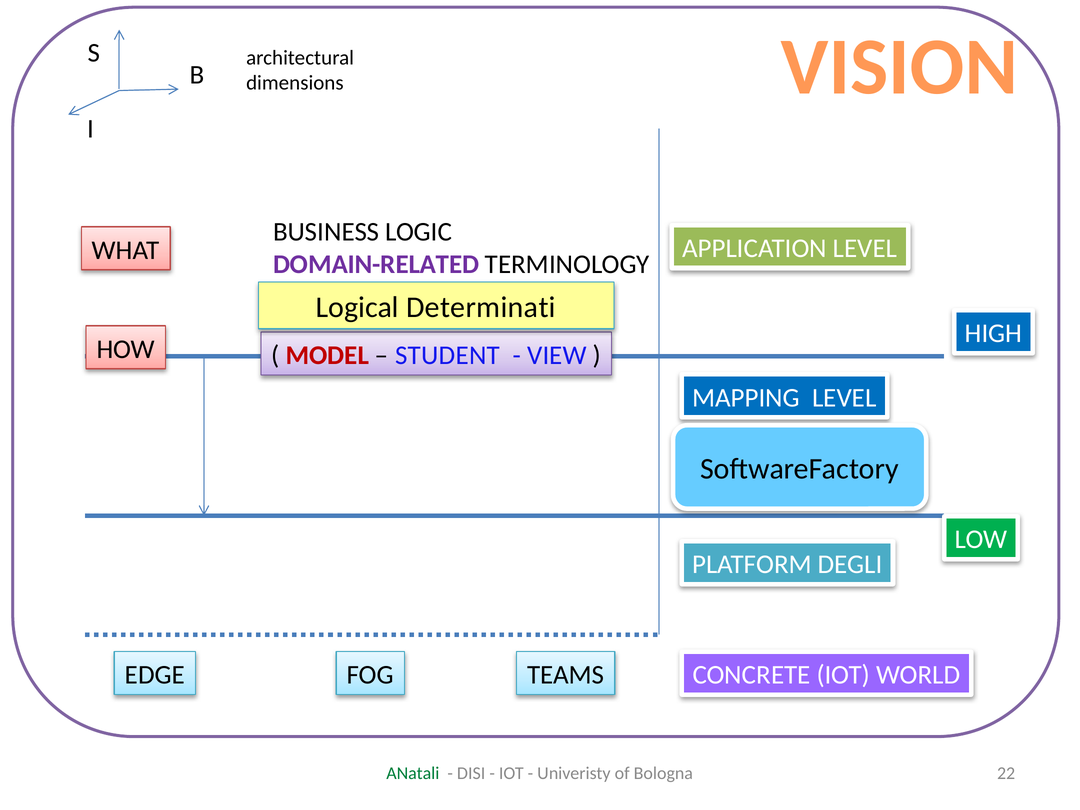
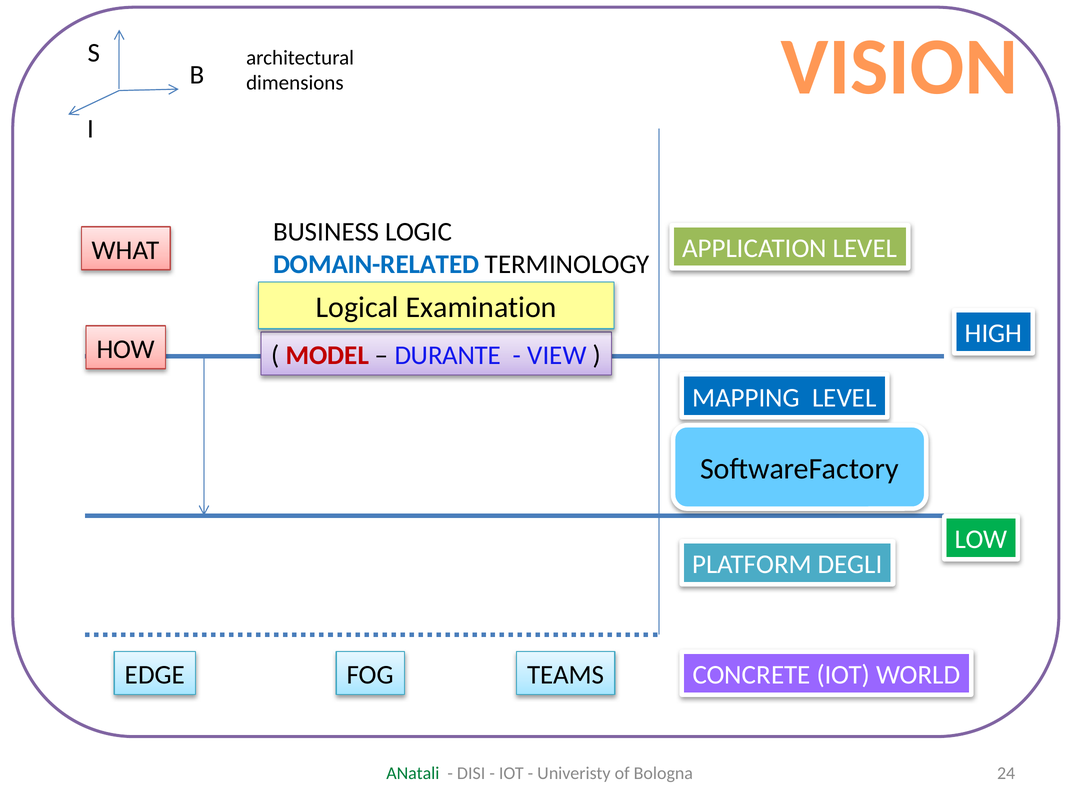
DOMAIN-RELATED colour: purple -> blue (376, 264)
Determinati: Determinati -> Examination (481, 308)
STUDENT: STUDENT -> DURANTE (448, 355)
22: 22 -> 24 (1006, 773)
